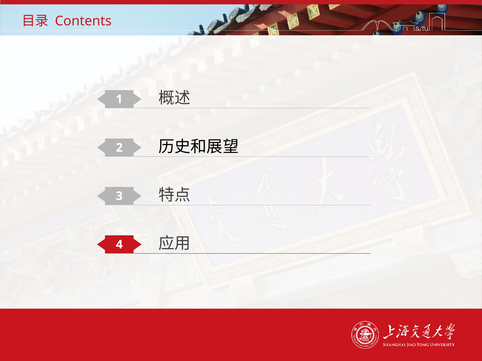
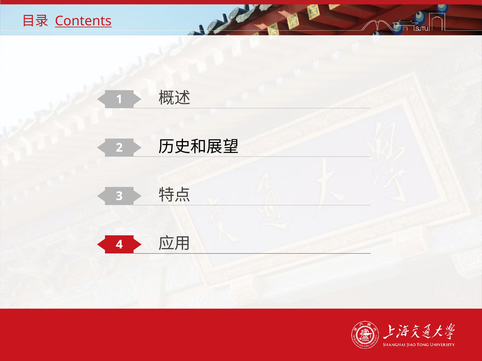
Contents underline: none -> present (83, 21)
